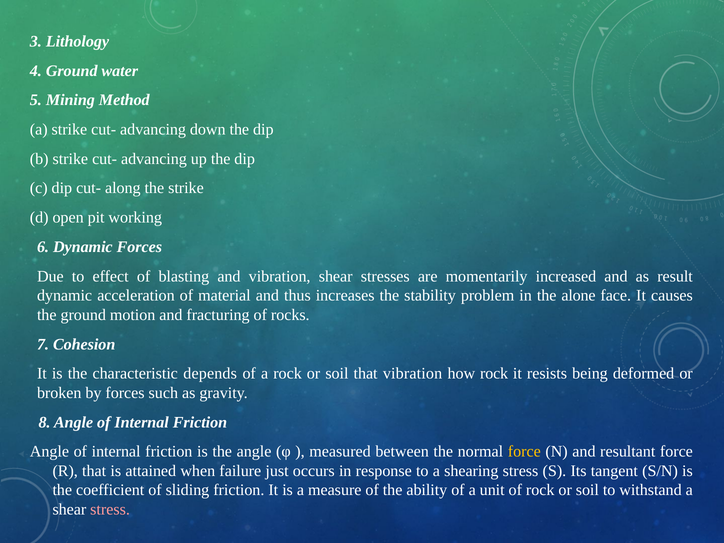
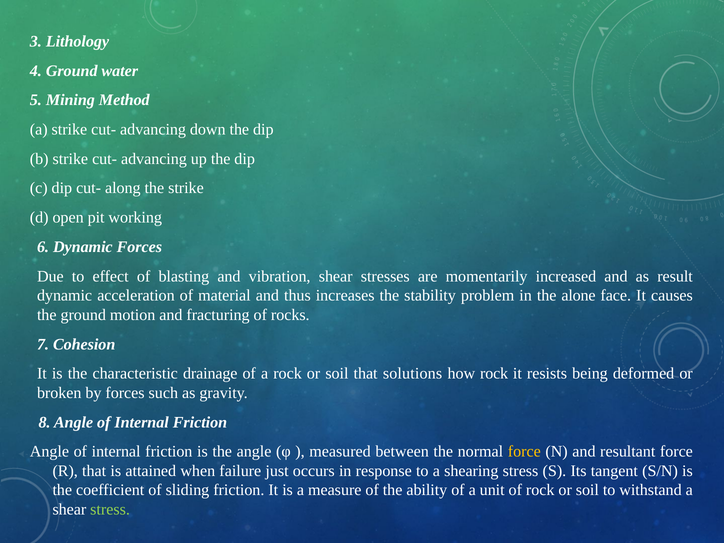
depends: depends -> drainage (210, 374)
that vibration: vibration -> solutions (413, 374)
stress colour: pink -> light green (110, 509)
